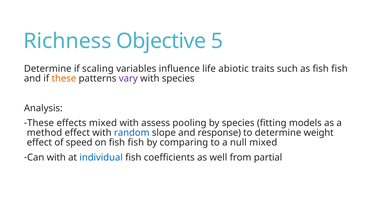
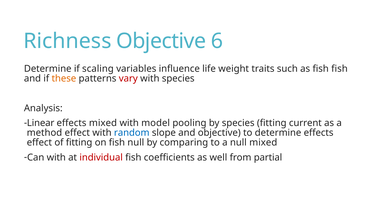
5: 5 -> 6 (217, 41)
abiotic: abiotic -> weight (234, 69)
vary colour: purple -> red (128, 78)
These: These -> Linear (41, 123)
assess: assess -> model (156, 123)
models: models -> current (305, 123)
and response: response -> objective (219, 133)
determine weight: weight -> effects (319, 133)
of speed: speed -> fitting (79, 142)
on fish fish: fish -> null (136, 142)
individual colour: blue -> red (101, 157)
